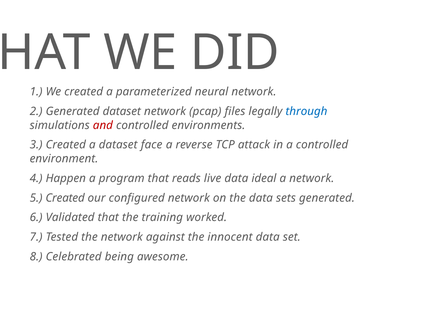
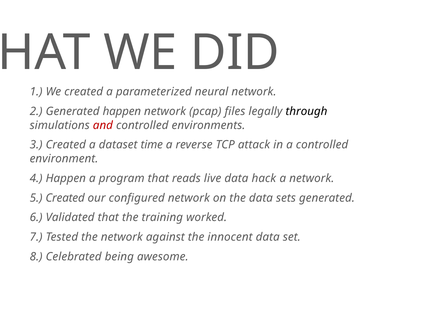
Generated dataset: dataset -> happen (122, 111)
through colour: blue -> black (306, 111)
face: face -> time (152, 145)
ideal: ideal -> hack (264, 178)
